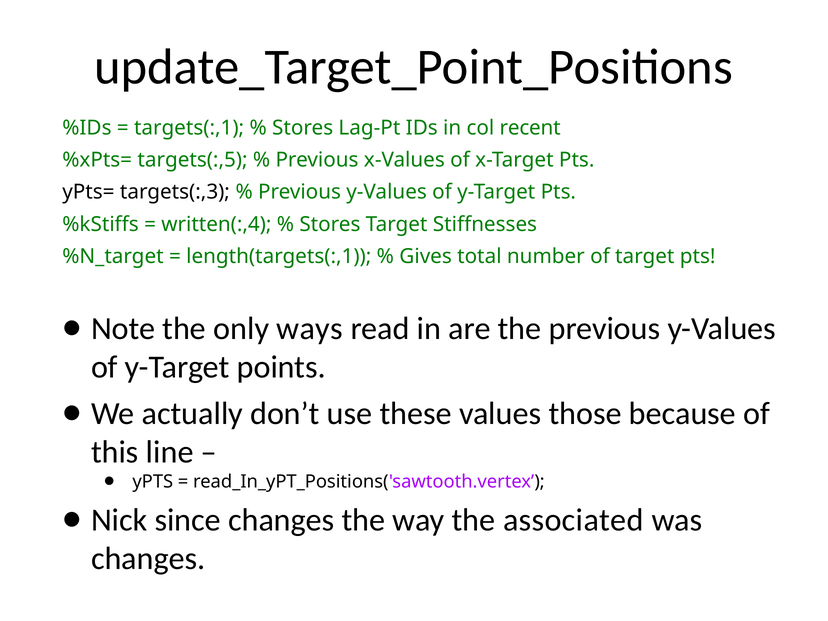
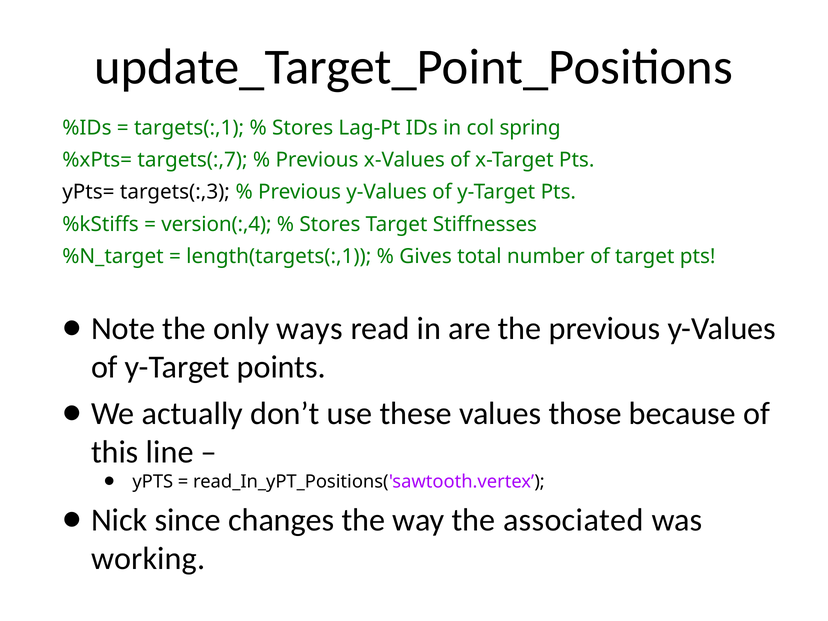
recent: recent -> spring (530, 128)
targets(:,5: targets(:,5 -> targets(:,7 (193, 160)
written(:,4: written(:,4 -> version(:,4 (216, 224)
changes: changes -> working (148, 559)
